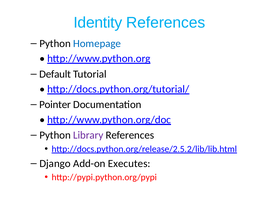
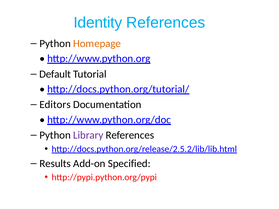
Homepage colour: blue -> orange (97, 44)
Pointer: Pointer -> Editors (55, 105)
Django: Django -> Results (55, 164)
Executes: Executes -> Specified (129, 164)
